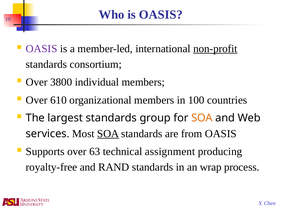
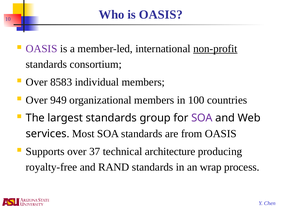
3800: 3800 -> 8583 (61, 82)
610: 610 -> 949 (58, 100)
SOA colour: orange -> purple (202, 118)
SOA underline: present -> none (108, 134)
63: 63 -> 37 (95, 152)
assignment: assignment -> architecture (170, 152)
